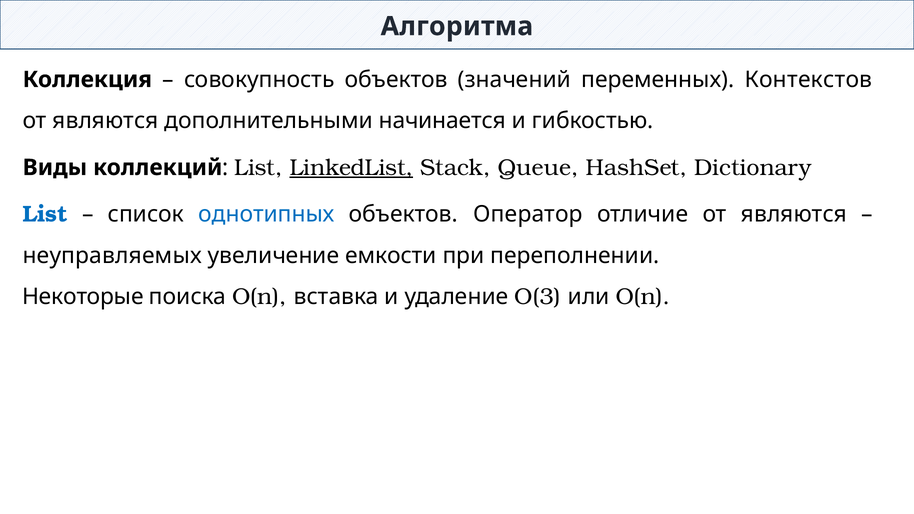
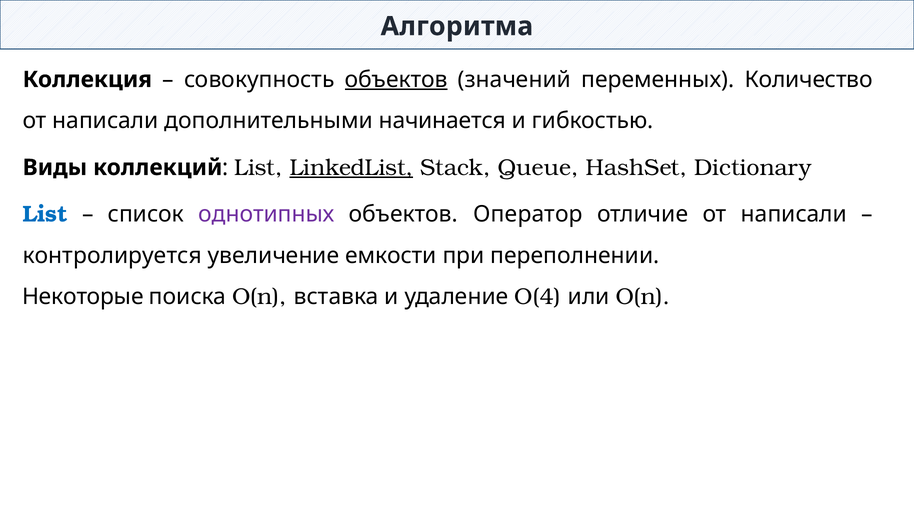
объектов underline: none -> present (396, 80)
Контекстов: Контекстов -> Количество (809, 80)
являются: являются -> написали (105, 121)
однотипных colour: blue -> purple (266, 214)
отличие от являются: являются -> написали (794, 214)
неуправляемых: неуправляемых -> контролируется (112, 256)
O(3: O(3 -> O(4 (538, 297)
